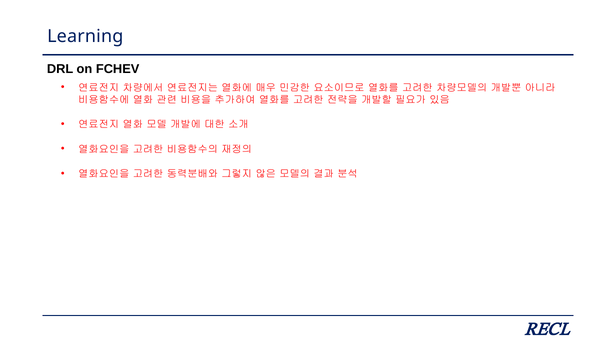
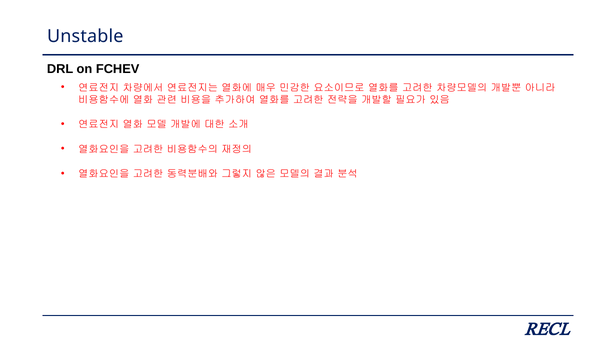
Learning: Learning -> Unstable (85, 36)
